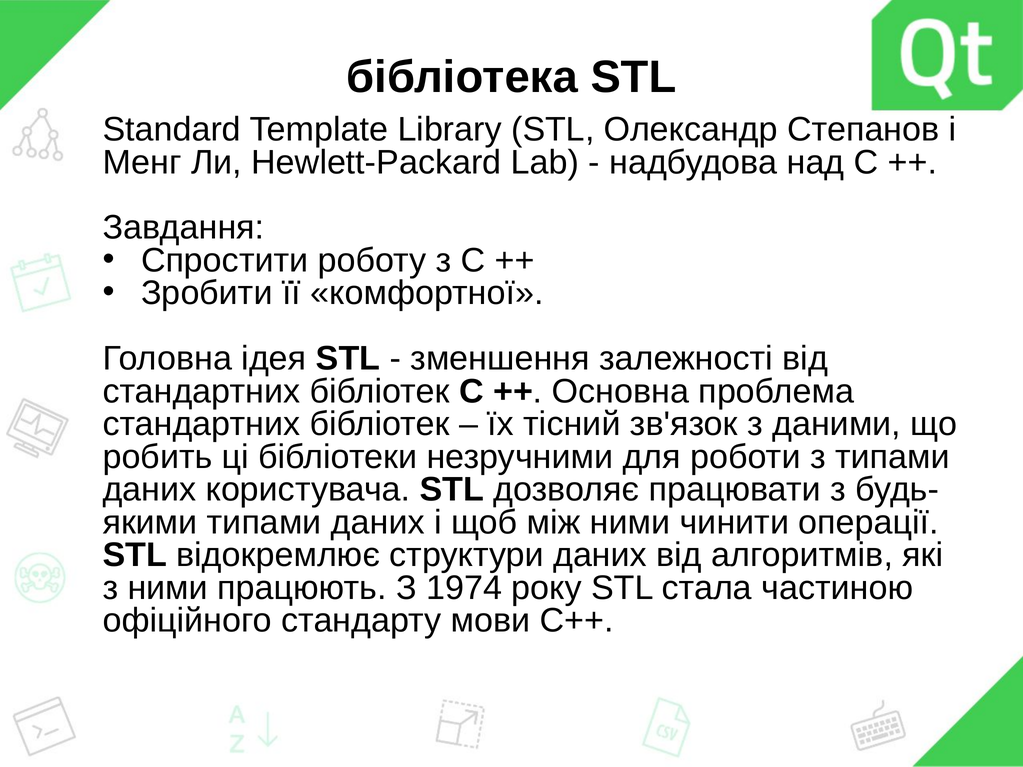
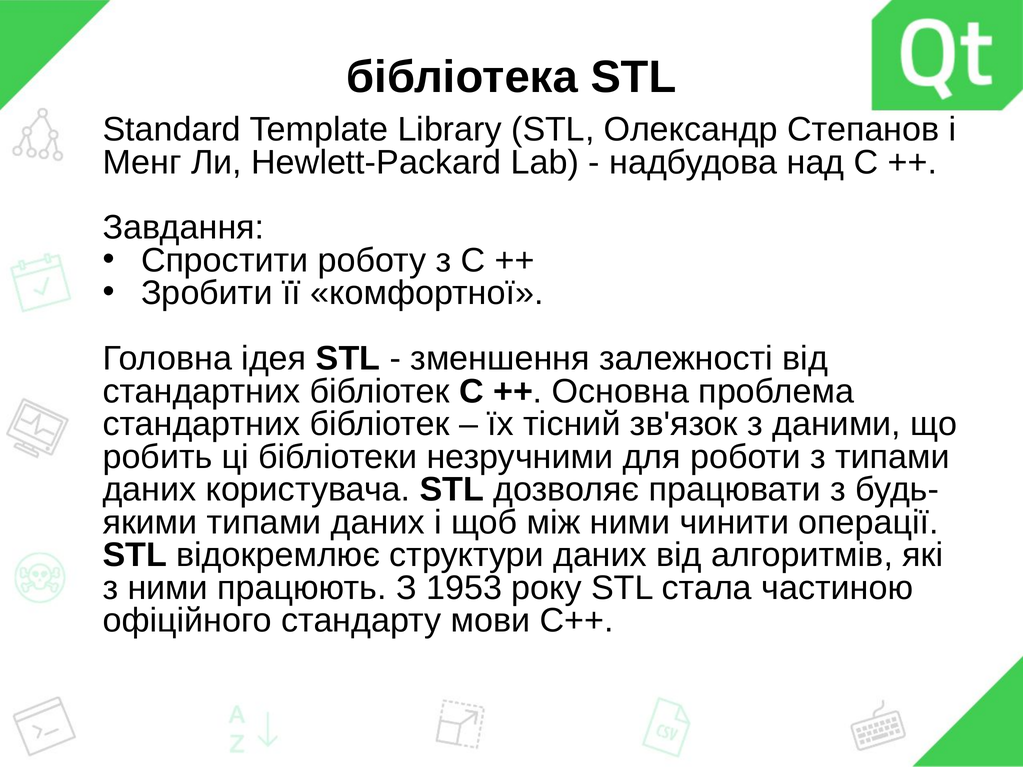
1974: 1974 -> 1953 (464, 588)
